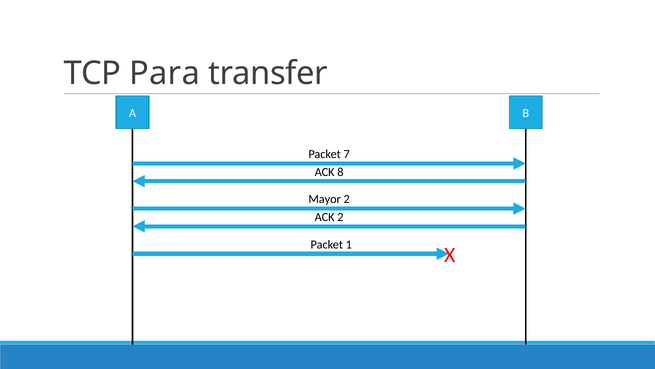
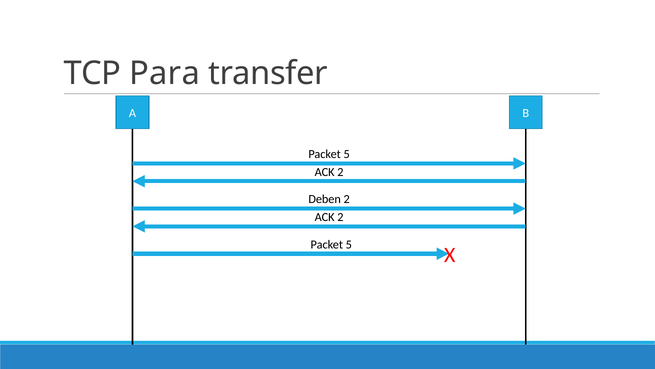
7: 7 -> 5 (347, 154)
8: 8 -> 2 (340, 172)
Mayor: Mayor -> Deben (325, 199)
1: 1 -> 5 (349, 244)
